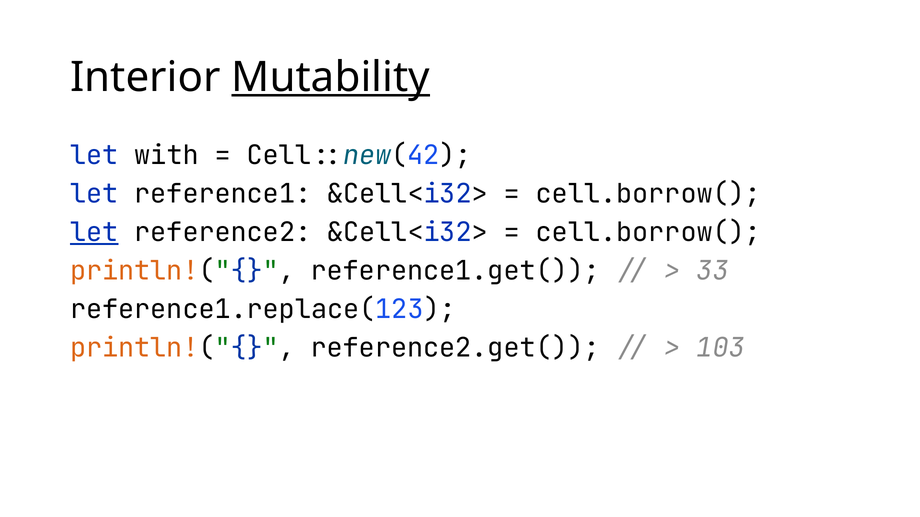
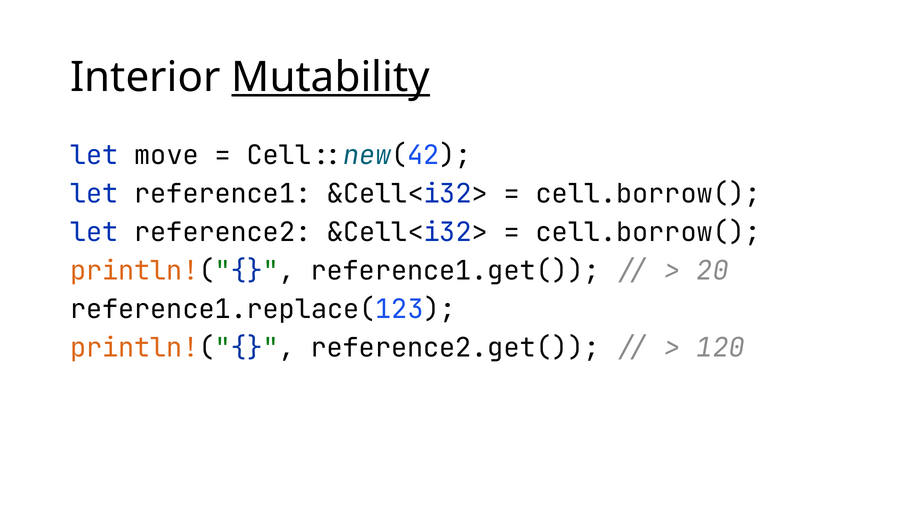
with: with -> move (167, 156)
let underline: present -> none (94, 233)
33: 33 -> 20 (713, 271)
103: 103 -> 120 (721, 348)
